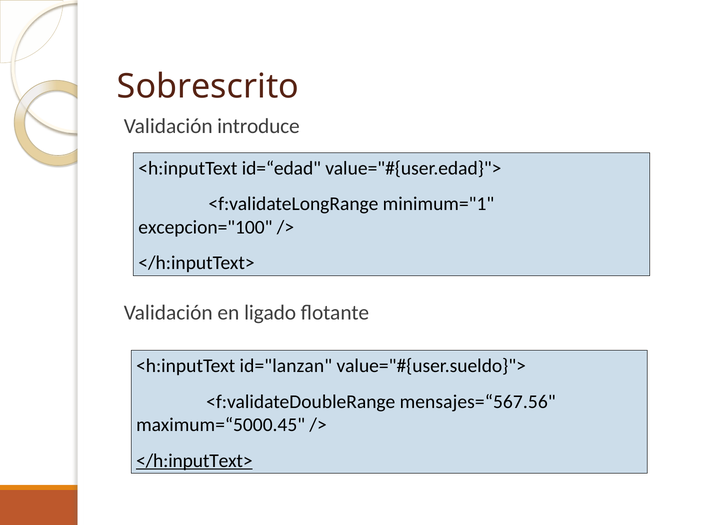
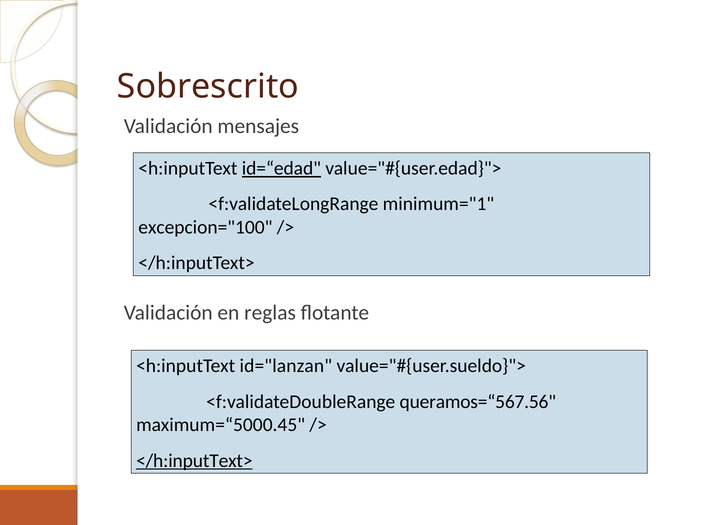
introduce: introduce -> mensajes (258, 126)
id=“edad underline: none -> present (281, 169)
ligado: ligado -> reglas (270, 313)
mensajes=“567.56: mensajes=“567.56 -> queramos=“567.56 (478, 402)
